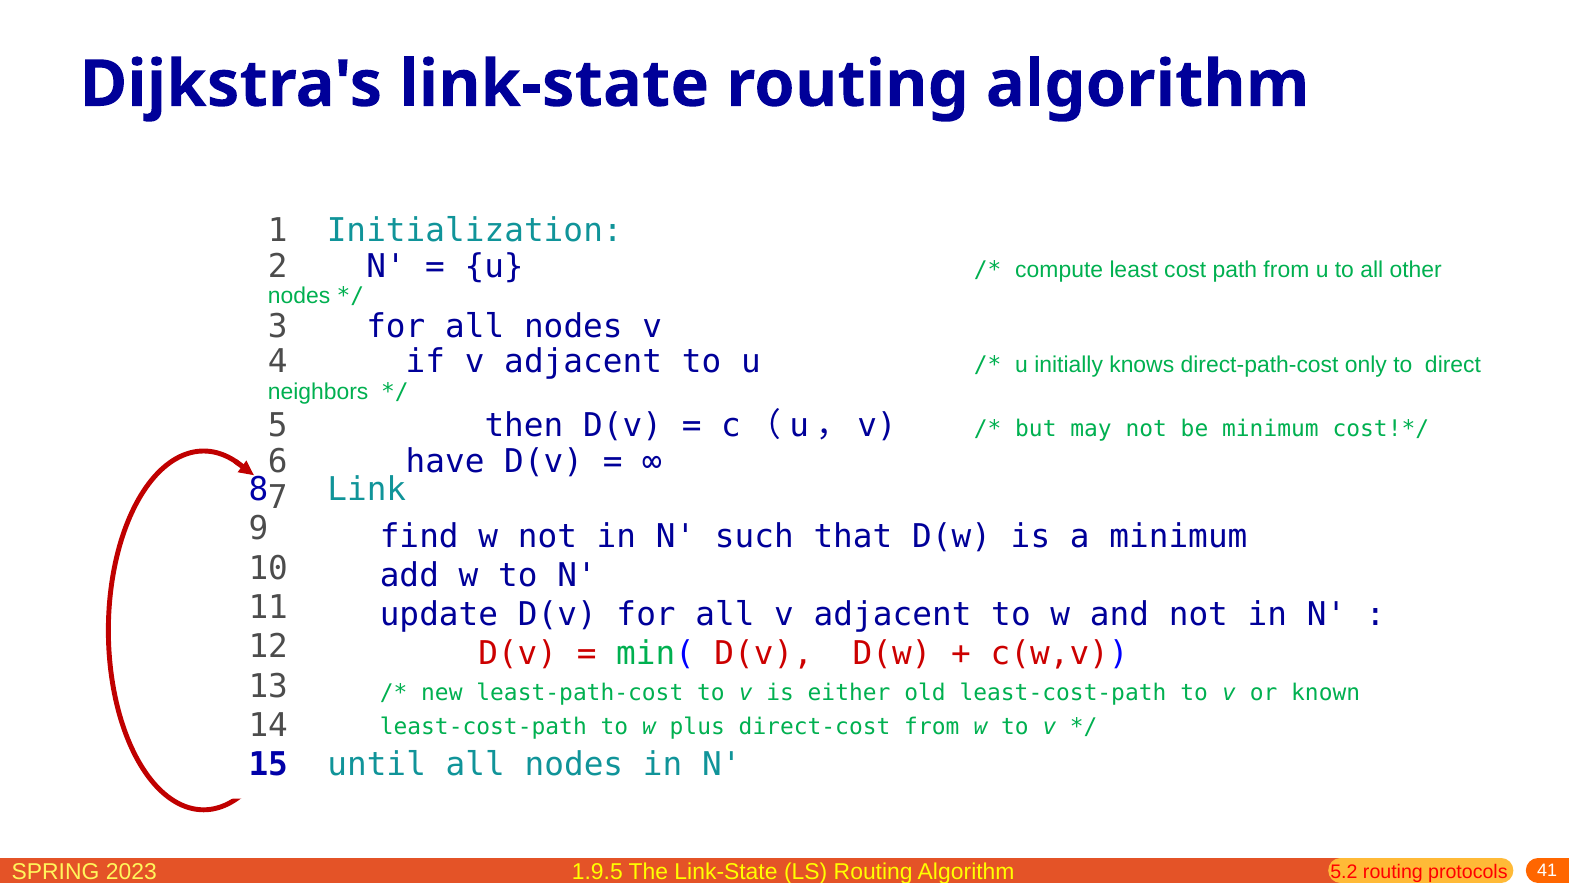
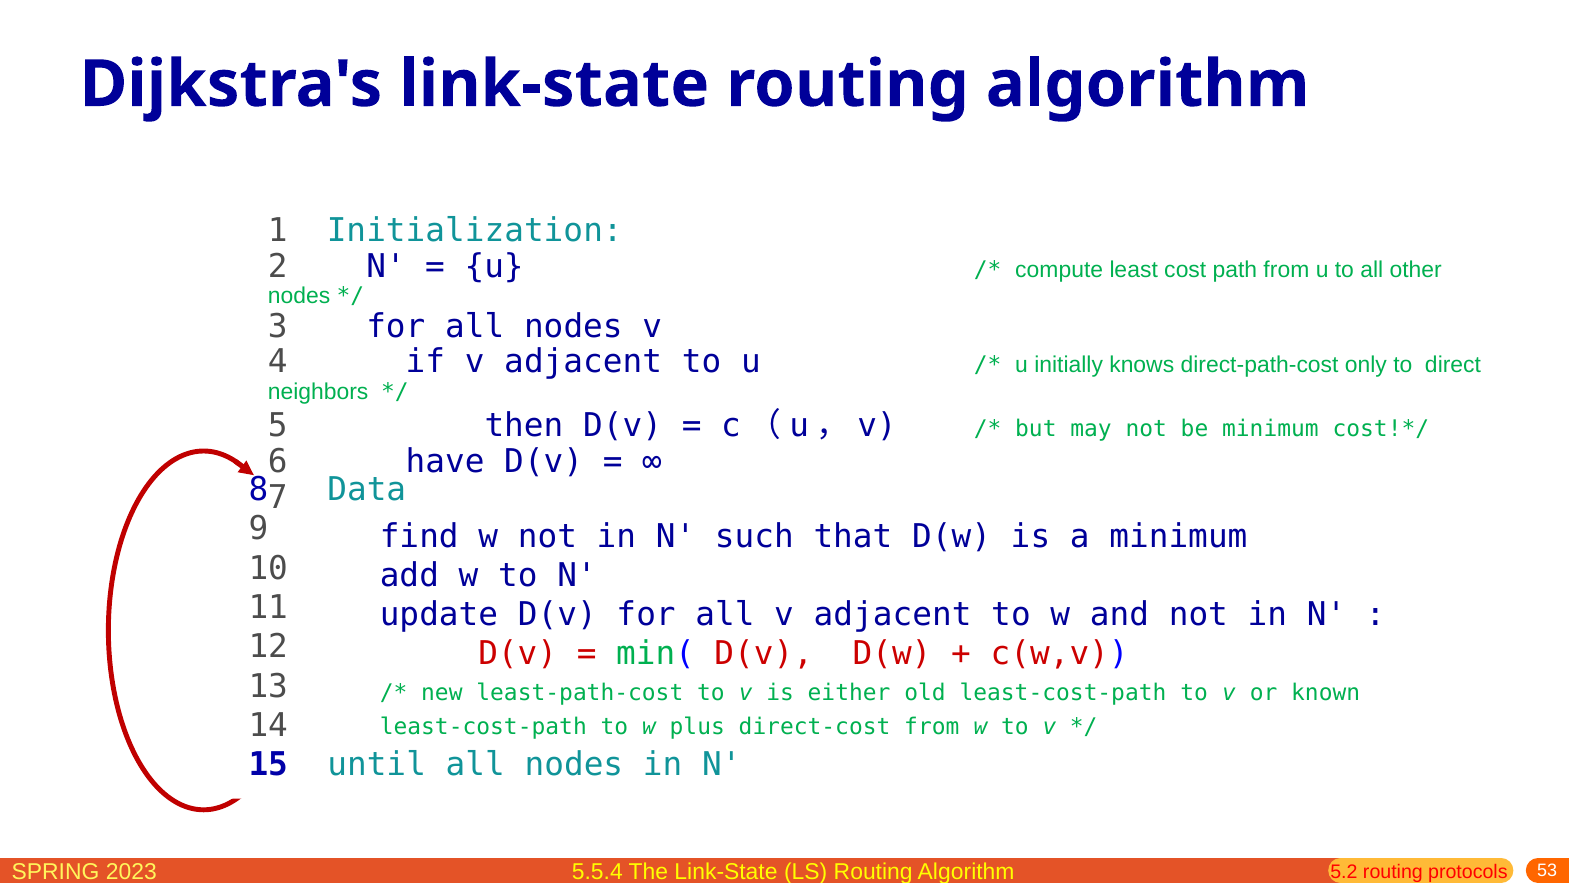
Link: Link -> Data (367, 490)
1.9.5: 1.9.5 -> 5.5.4 (597, 871)
41: 41 -> 53 (1547, 870)
